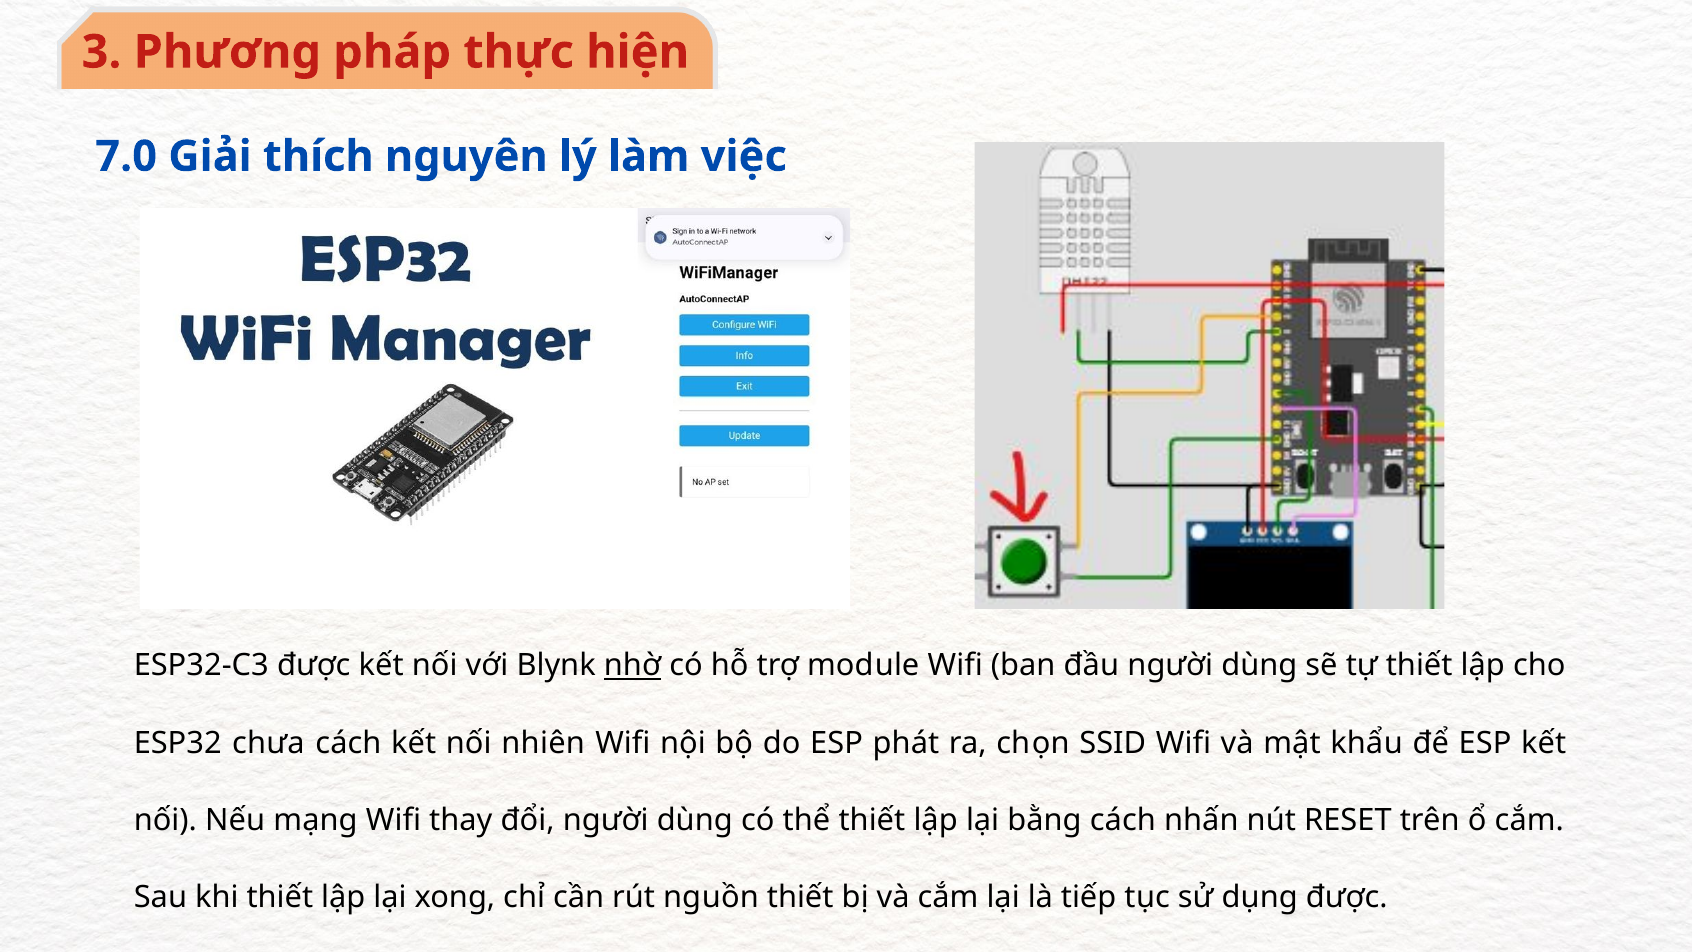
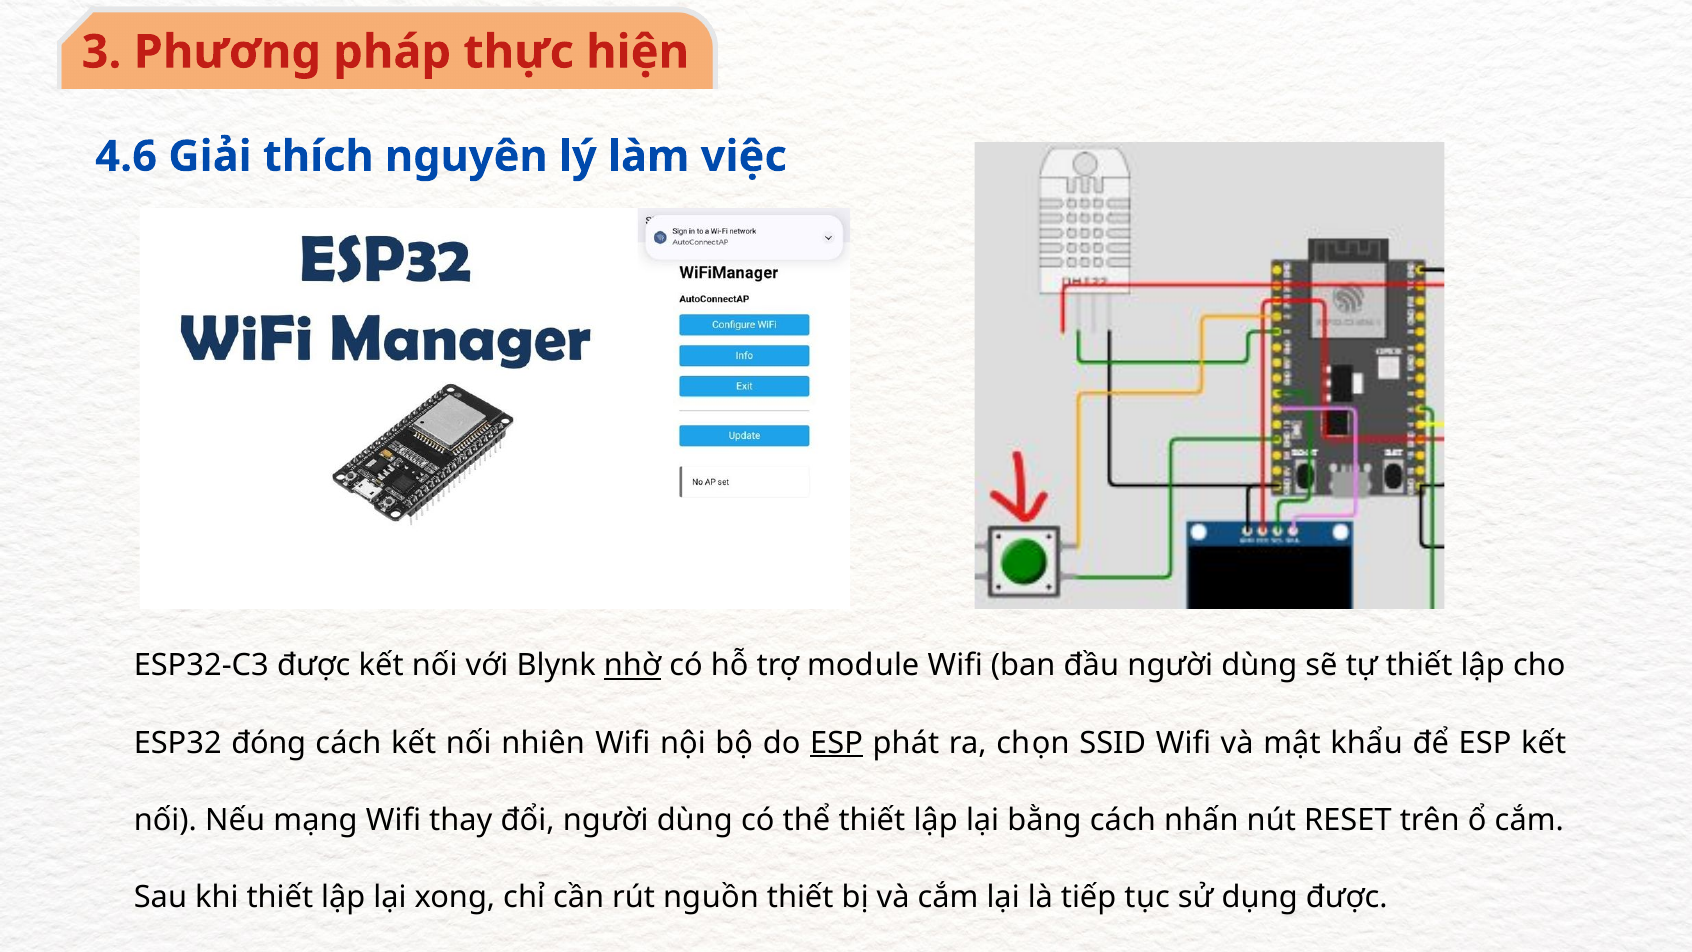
7.0: 7.0 -> 4.6 (126, 156)
chưa: chưa -> đóng (269, 743)
ESP underline: none -> present (837, 743)
